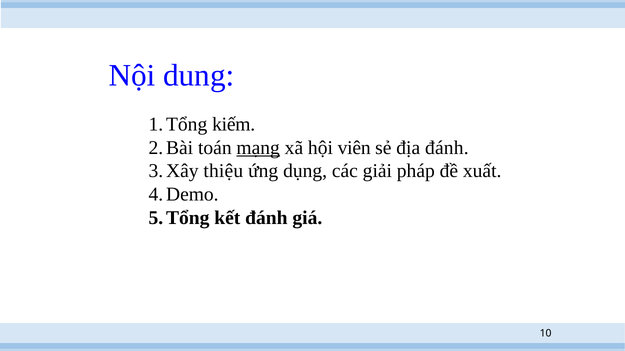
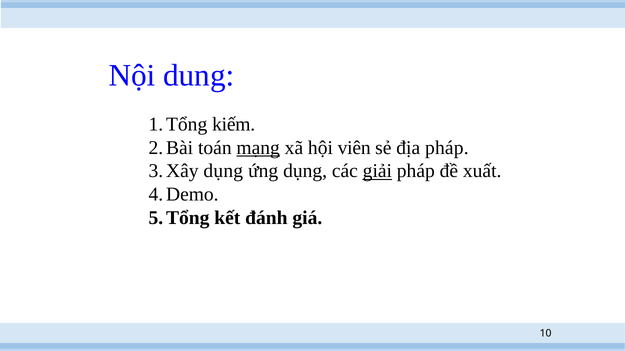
địa đánh: đánh -> pháp (447, 148)
thiệu: thiệu -> dụng (223, 171)
giải underline: none -> present (377, 171)
